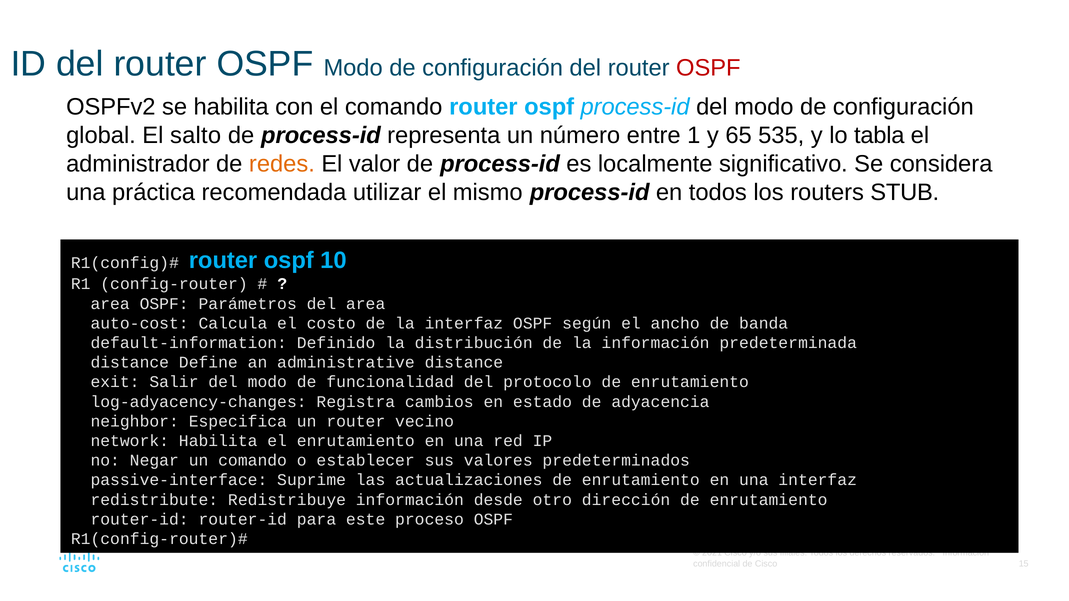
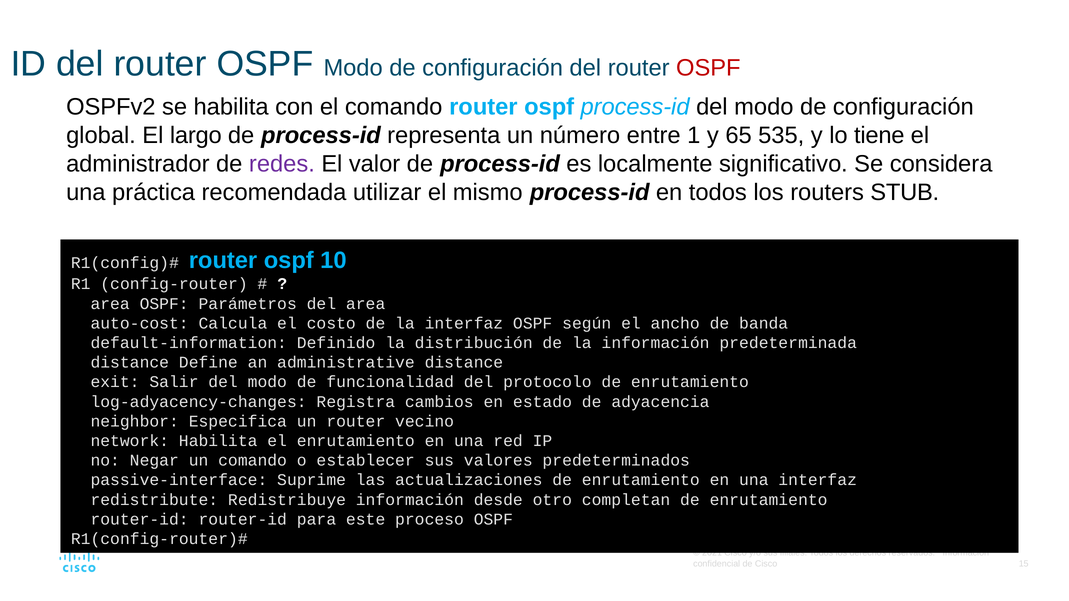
salto: salto -> largo (196, 135)
tabla: tabla -> tiene (879, 135)
redes colour: orange -> purple (282, 164)
dirección: dirección -> completan (626, 500)
